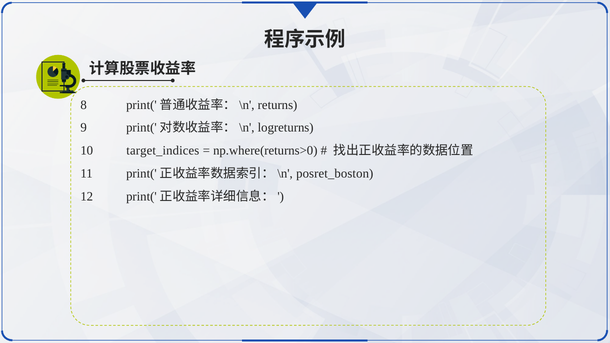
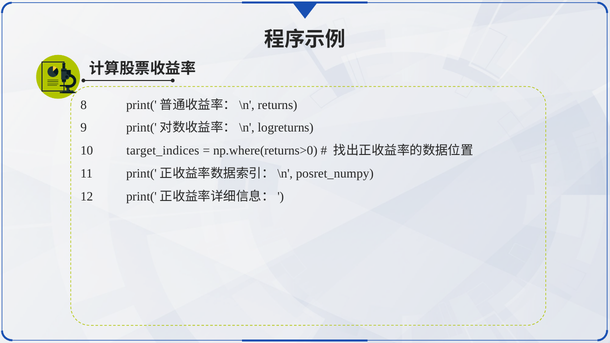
posret_boston: posret_boston -> posret_numpy (335, 174)
